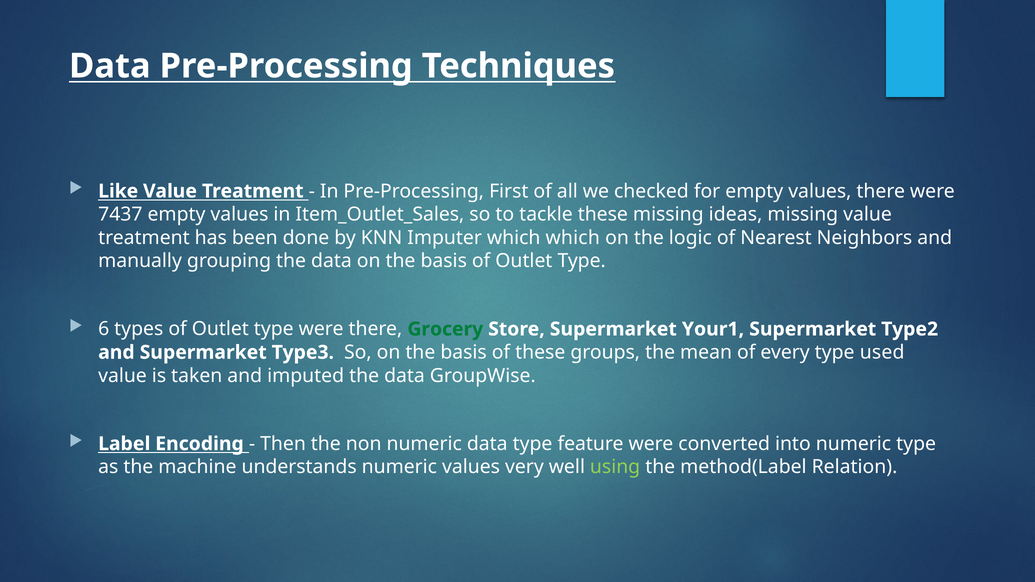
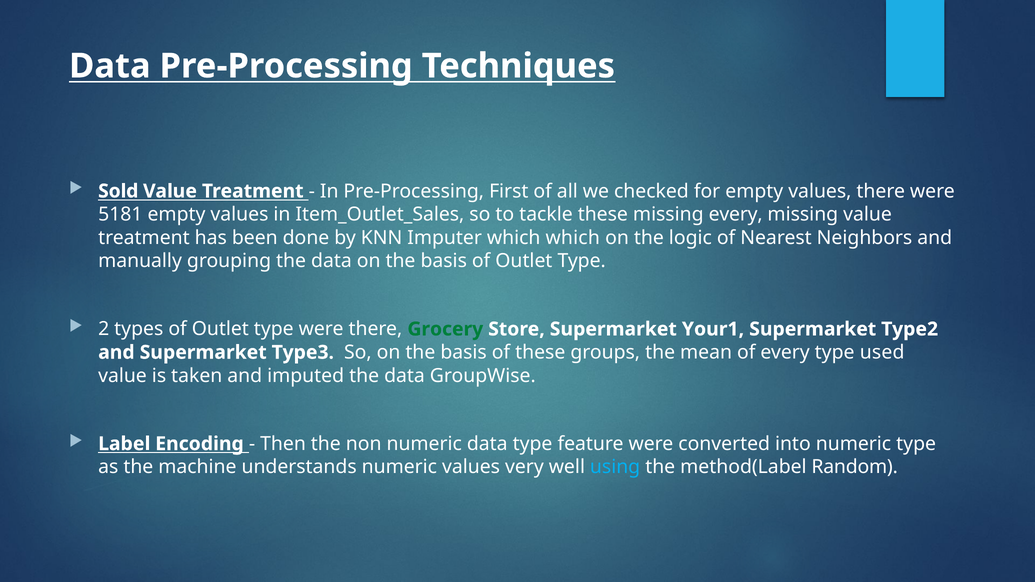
Like: Like -> Sold (118, 191)
7437: 7437 -> 5181 (120, 214)
missing ideas: ideas -> every (736, 214)
6: 6 -> 2 (104, 329)
using colour: light green -> light blue (615, 467)
Relation: Relation -> Random (855, 467)
